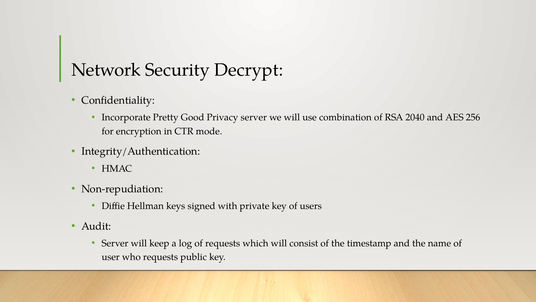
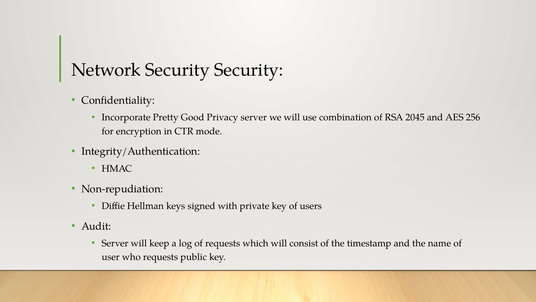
Security Decrypt: Decrypt -> Security (249, 70)
2040: 2040 -> 2045 (415, 117)
